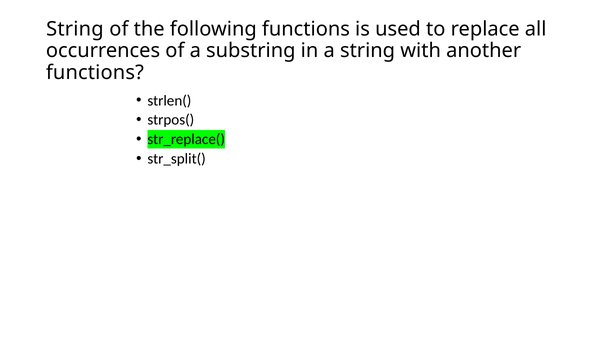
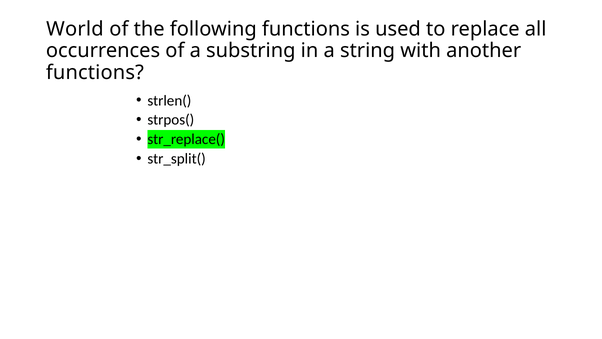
String: String -> World (75, 29)
